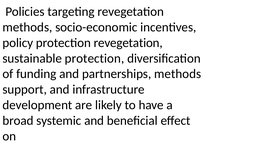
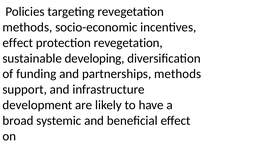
policy: policy -> effect (18, 43)
sustainable protection: protection -> developing (95, 58)
